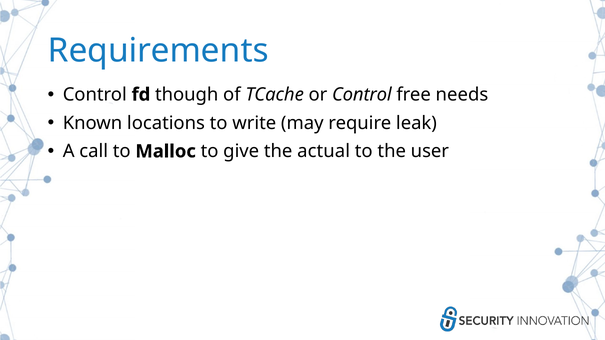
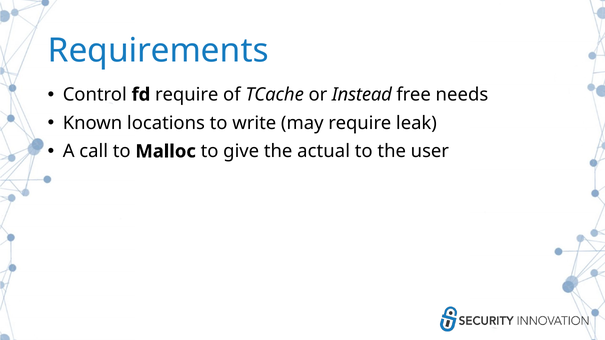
fd though: though -> require (187, 95)
or Control: Control -> Instead (362, 95)
